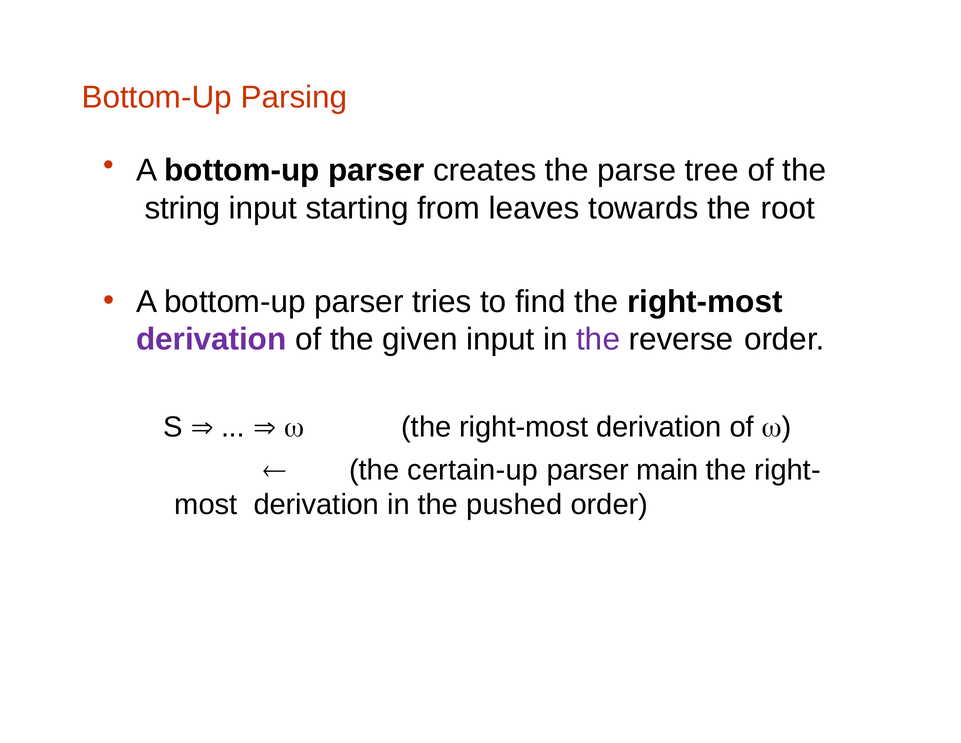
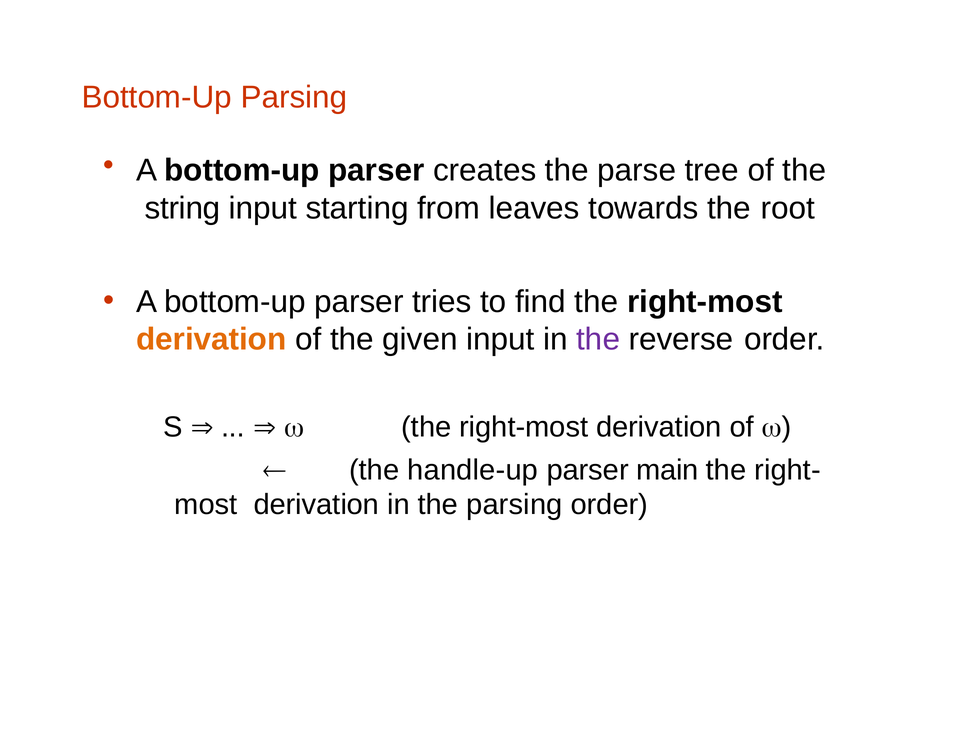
derivation colour: purple -> orange (211, 339)
certain-up: certain-up -> handle-up (473, 470)
the pushed: pushed -> parsing (514, 504)
